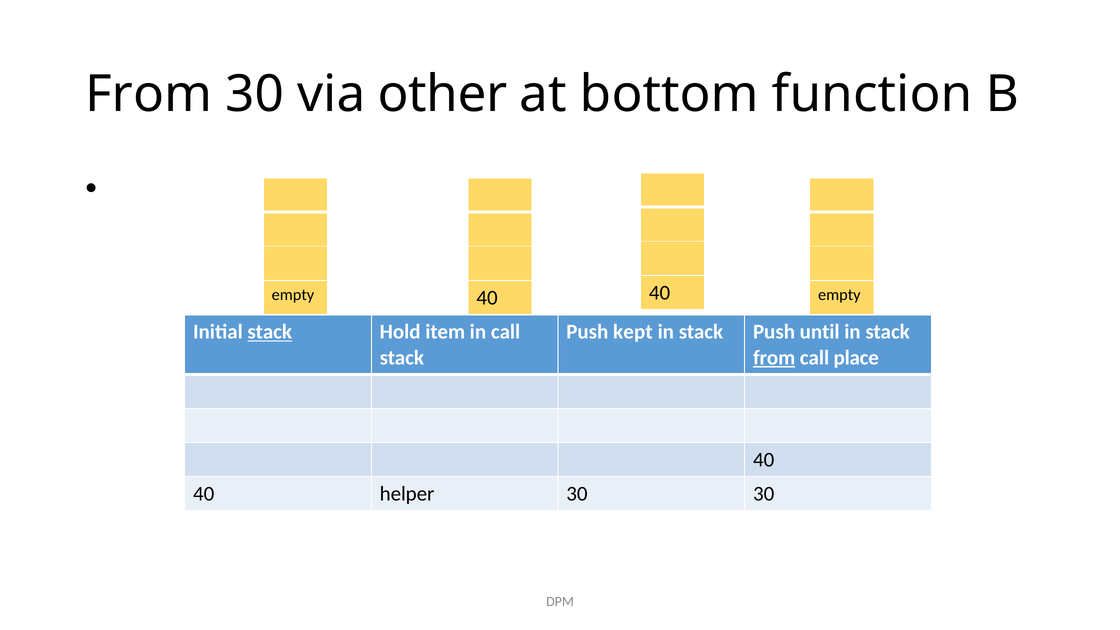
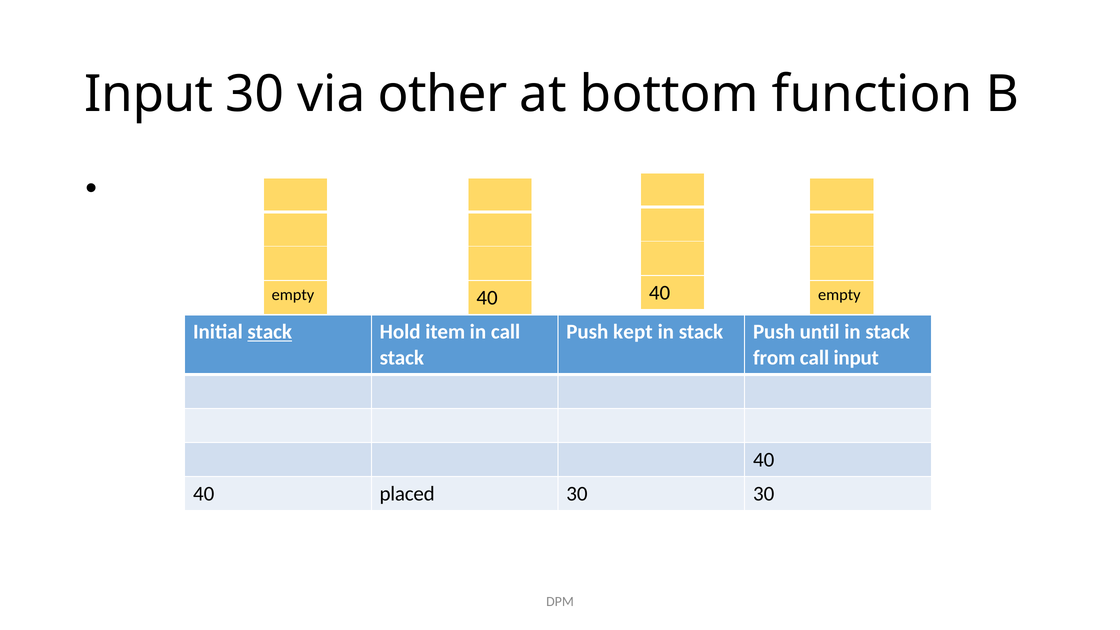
From: From -> Input (149, 94)
from underline: present -> none (774, 358)
call place: place -> input (856, 358)
helper: helper -> placed (407, 494)
